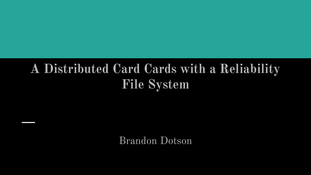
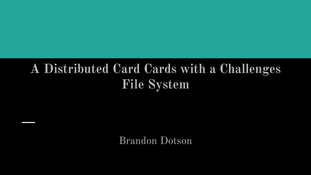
Reliability: Reliability -> Challenges (250, 69)
